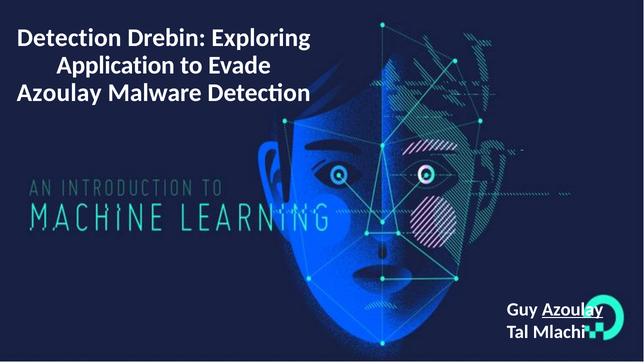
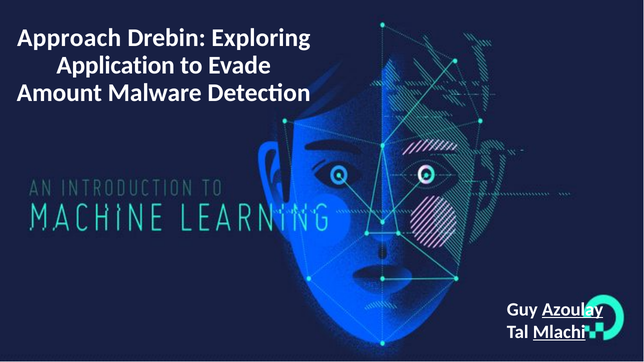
Detection: Detection -> Approach (69, 38)
Azoulay: Azoulay -> Amount (59, 93)
Mlachi underline: none -> present (559, 332)
